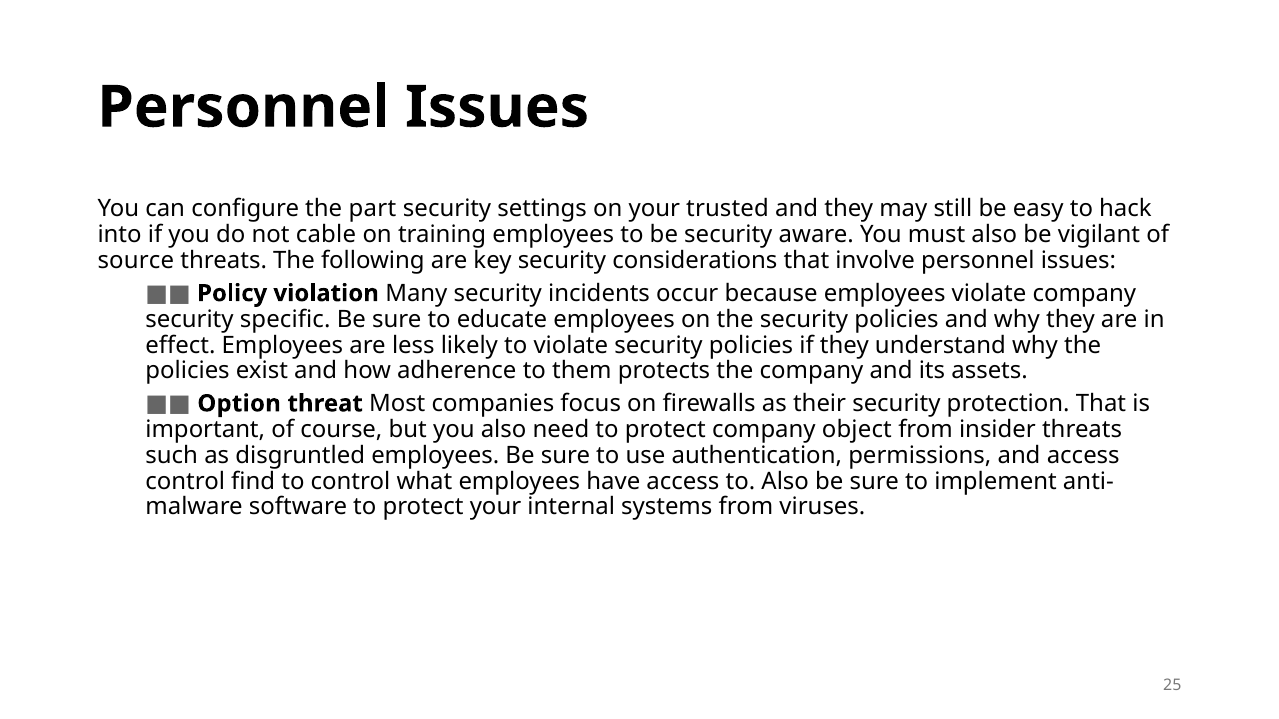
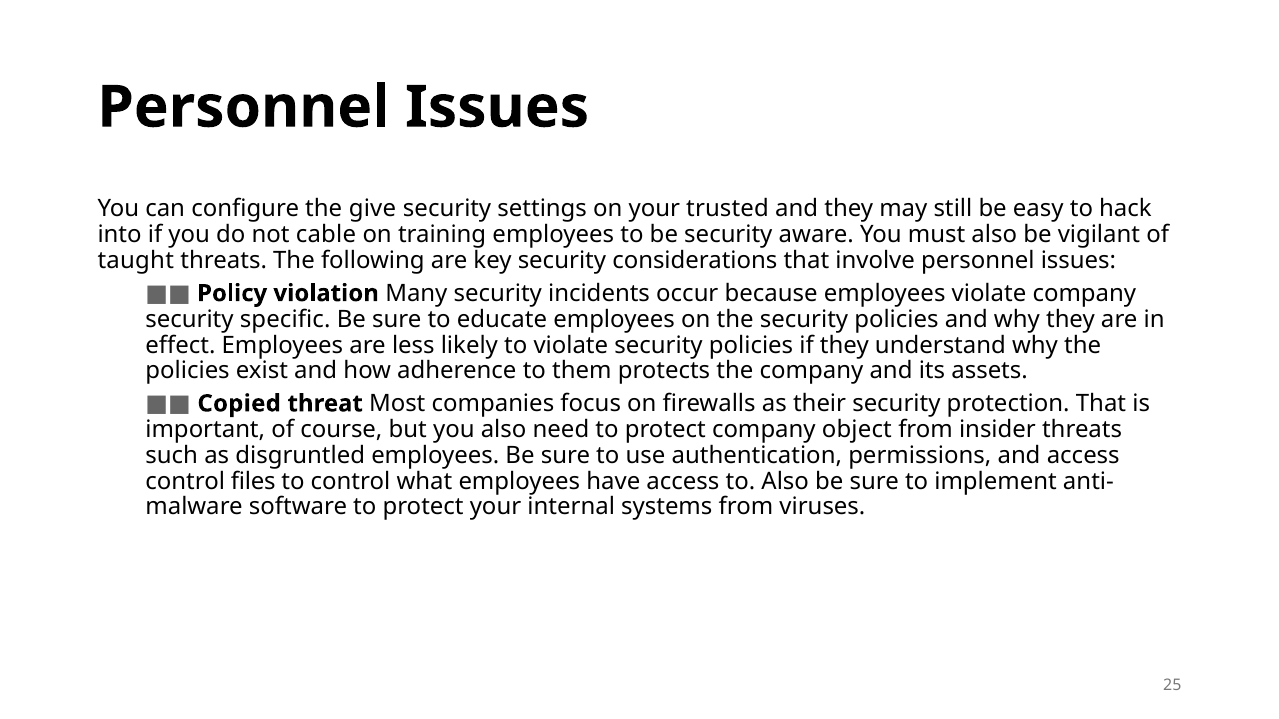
part: part -> give (372, 209)
source: source -> taught (136, 261)
Option: Option -> Copied (239, 404)
find: find -> files (253, 481)
